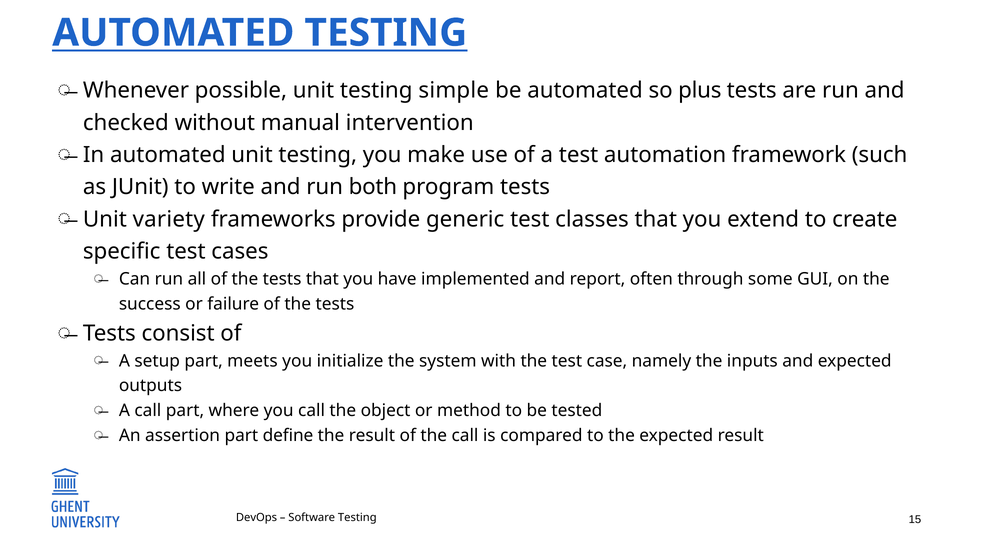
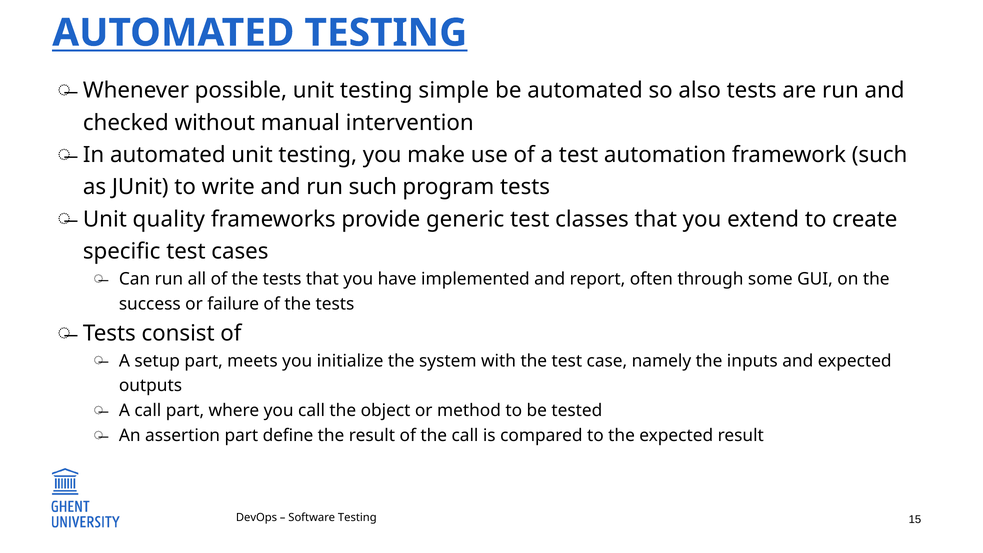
plus: plus -> also (700, 91)
run both: both -> such (373, 187)
variety: variety -> quality (169, 219)
